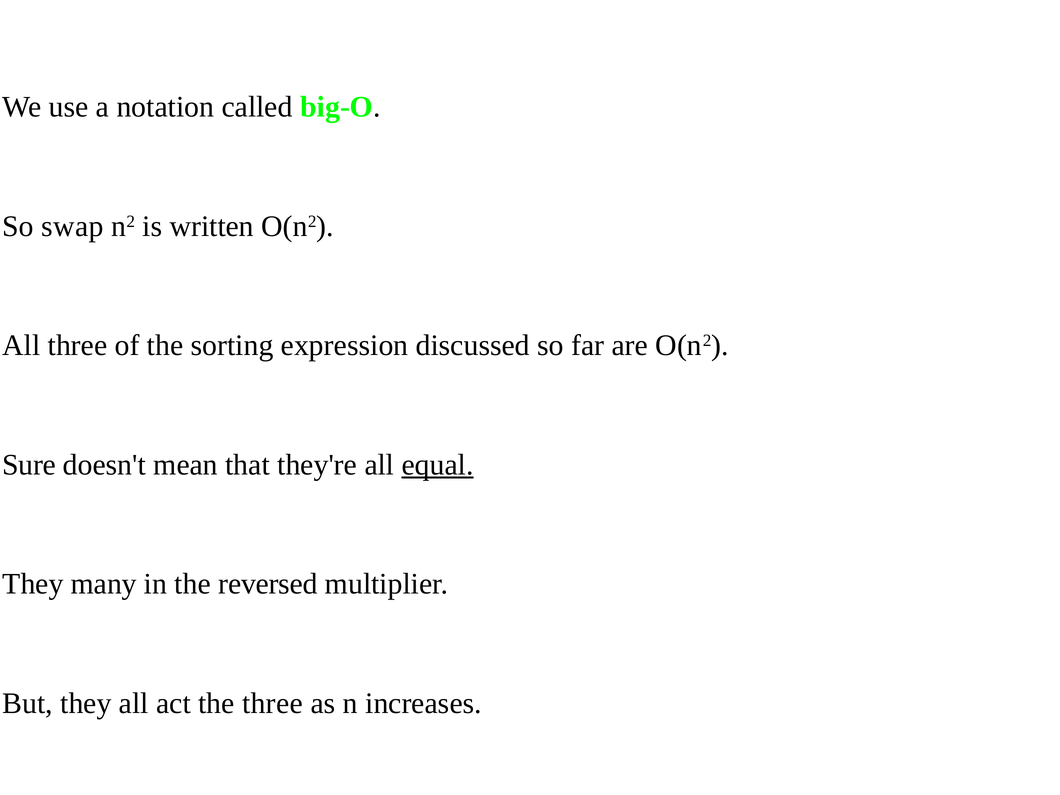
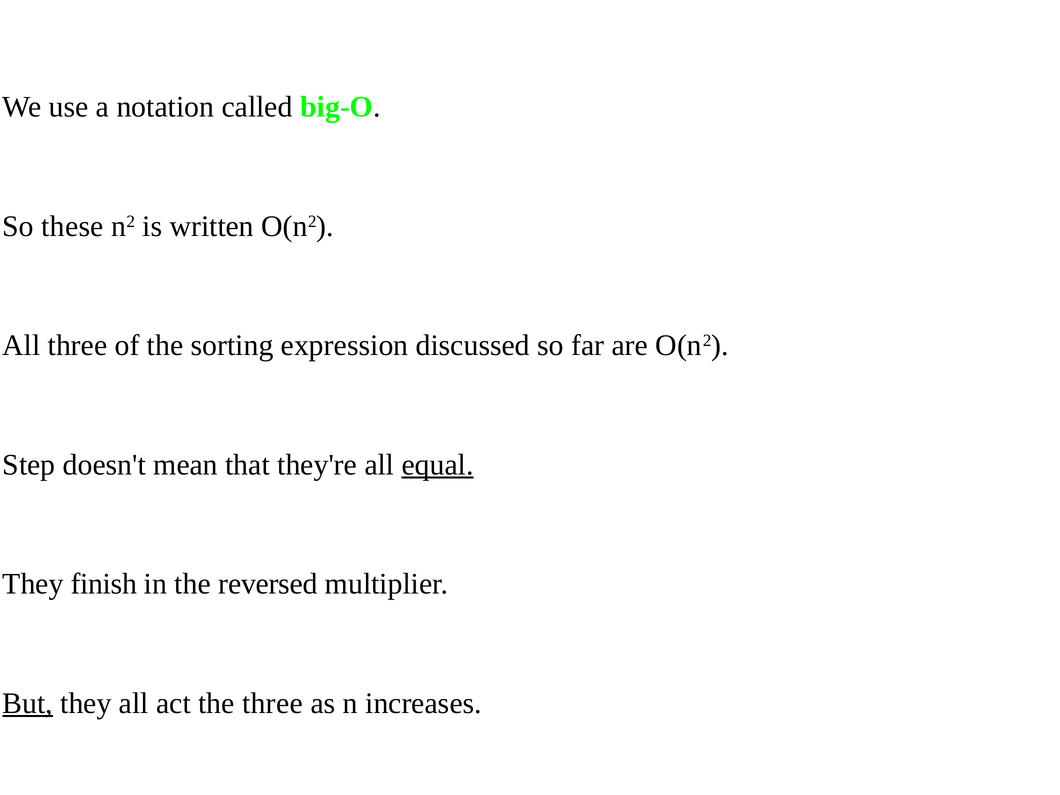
swap: swap -> these (72, 226)
Sure: Sure -> Step (29, 465)
many: many -> finish (104, 584)
But underline: none -> present (28, 703)
